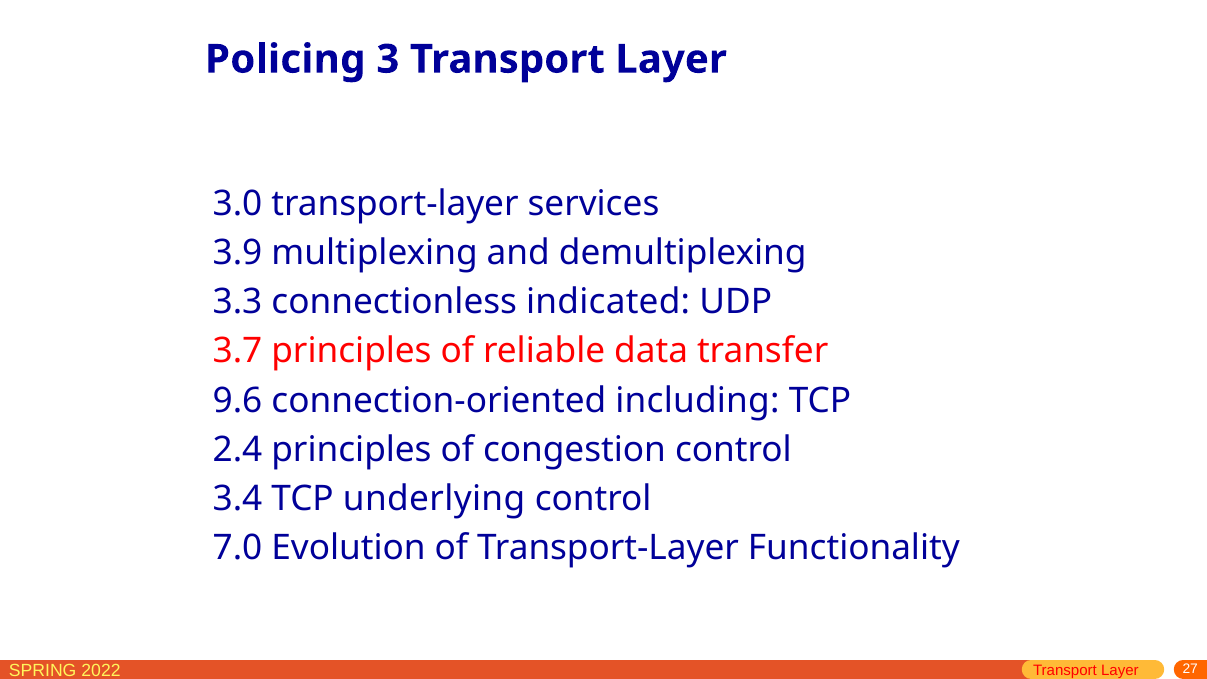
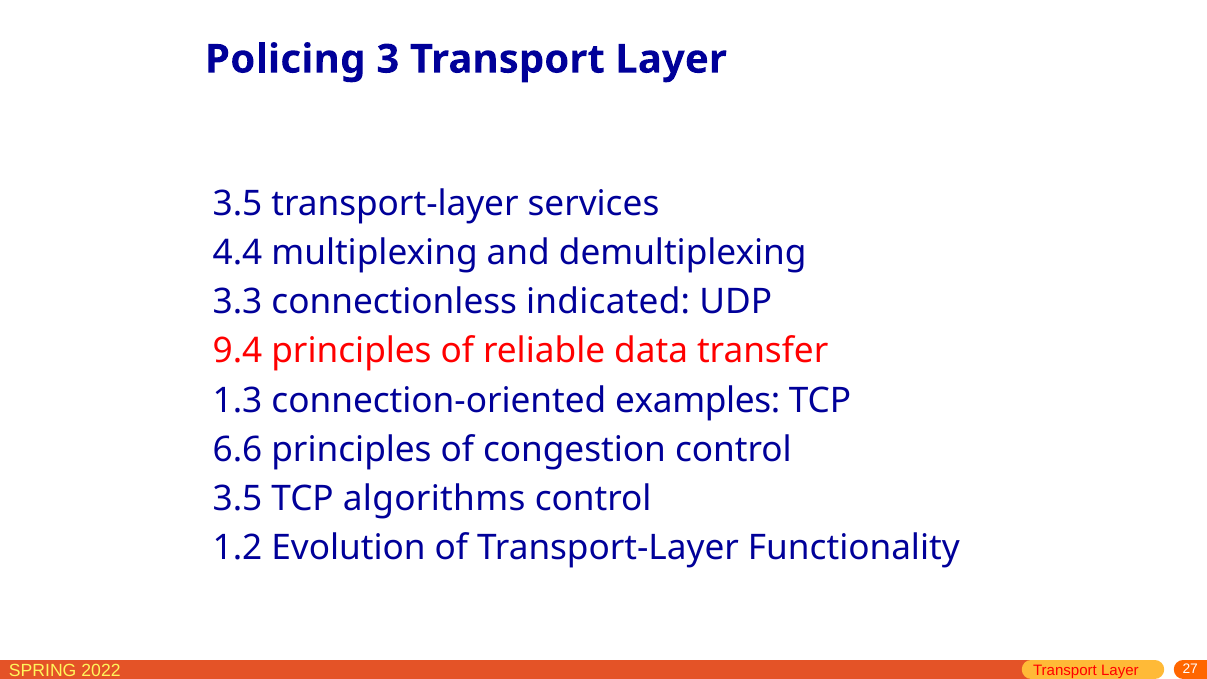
3.0: 3.0 -> 3.5 (238, 204)
3.9: 3.9 -> 4.4 (238, 253)
3.7: 3.7 -> 9.4 (238, 351)
9.6: 9.6 -> 1.3 (238, 400)
including: including -> examples (698, 400)
2.4: 2.4 -> 6.6 (238, 450)
3.4: 3.4 -> 3.5 (238, 499)
underlying: underlying -> algorithms (434, 499)
7.0: 7.0 -> 1.2 (238, 548)
